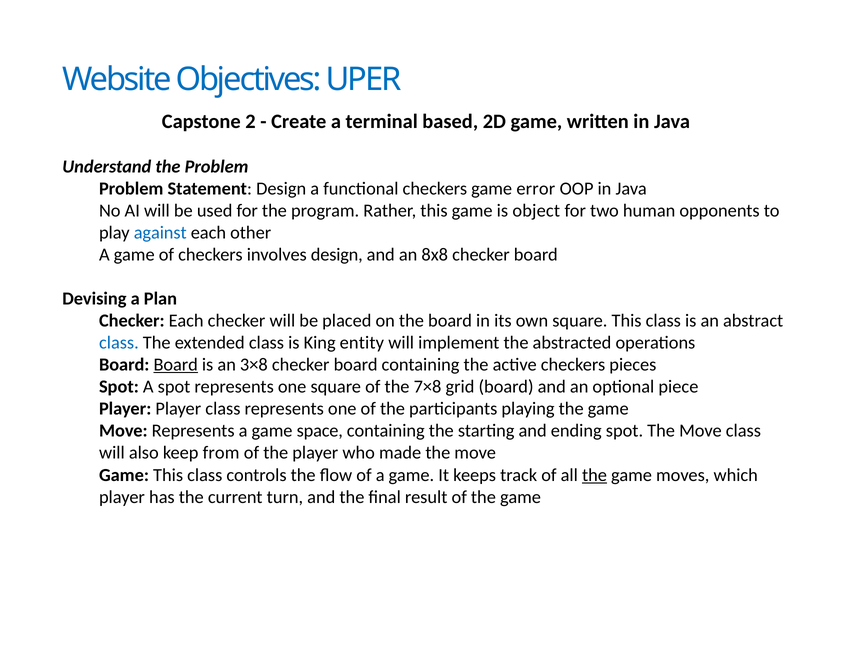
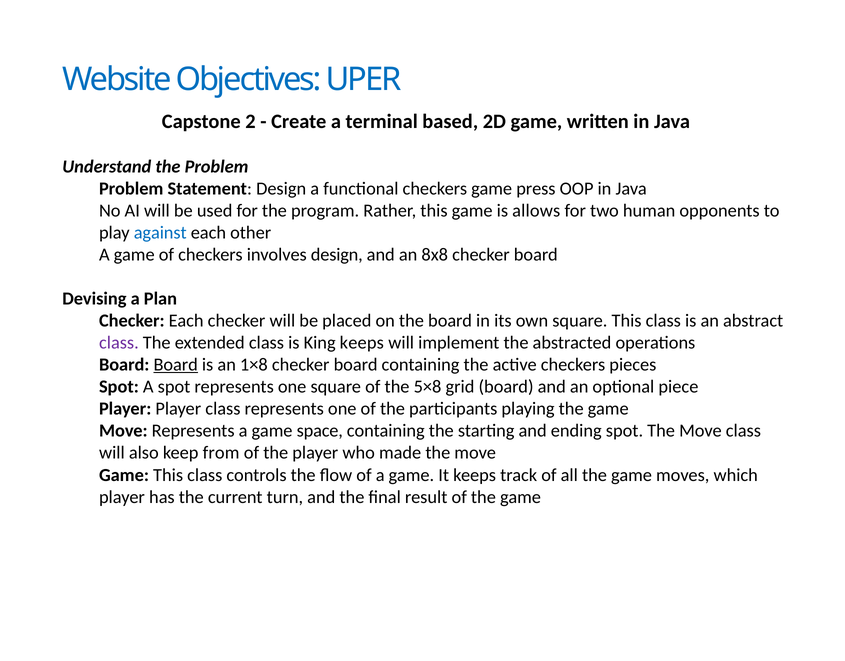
error: error -> press (536, 189)
object: object -> allows (536, 211)
class colour: blue -> purple (119, 343)
King entity: entity -> keeps (362, 343)
3×8: 3×8 -> 1×8 (254, 365)
7×8: 7×8 -> 5×8 (428, 387)
the underline: present -> none (595, 475)
